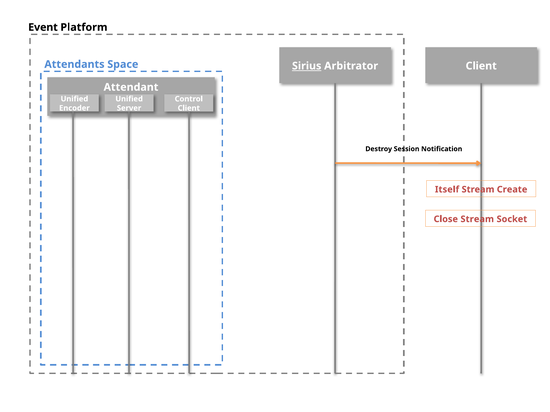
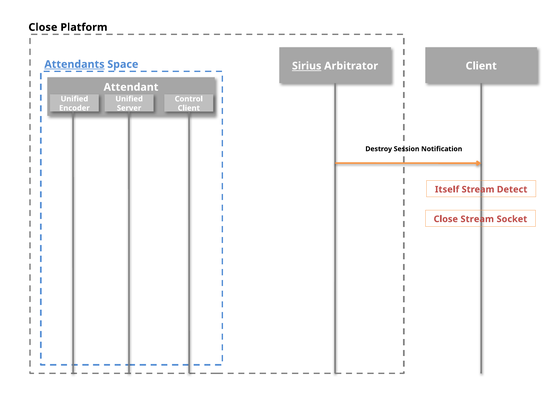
Event: Event -> Close (43, 27)
Attendants underline: none -> present (74, 64)
Create: Create -> Detect (512, 190)
